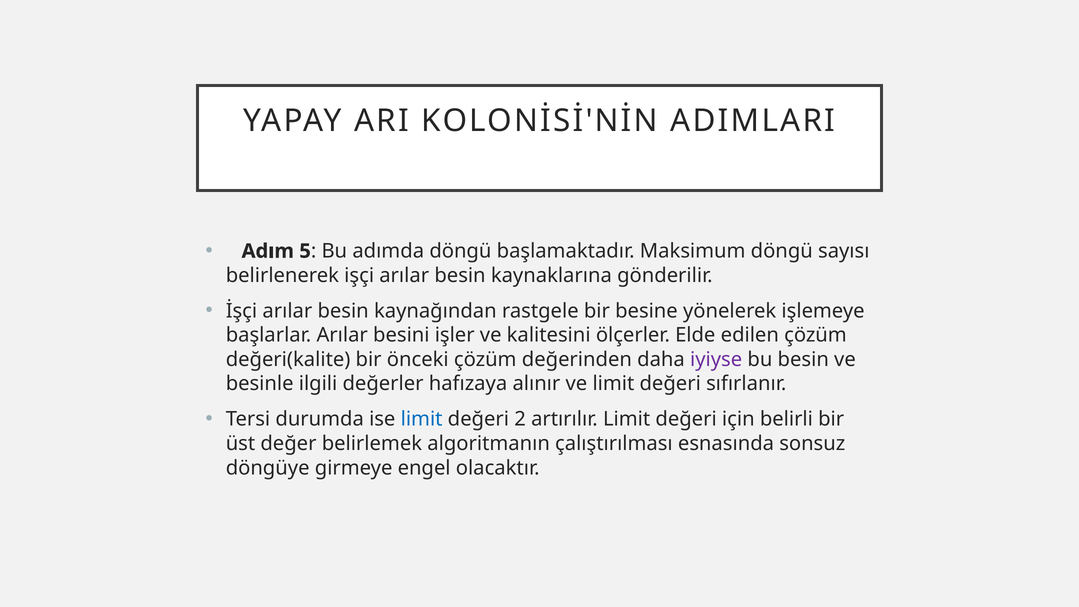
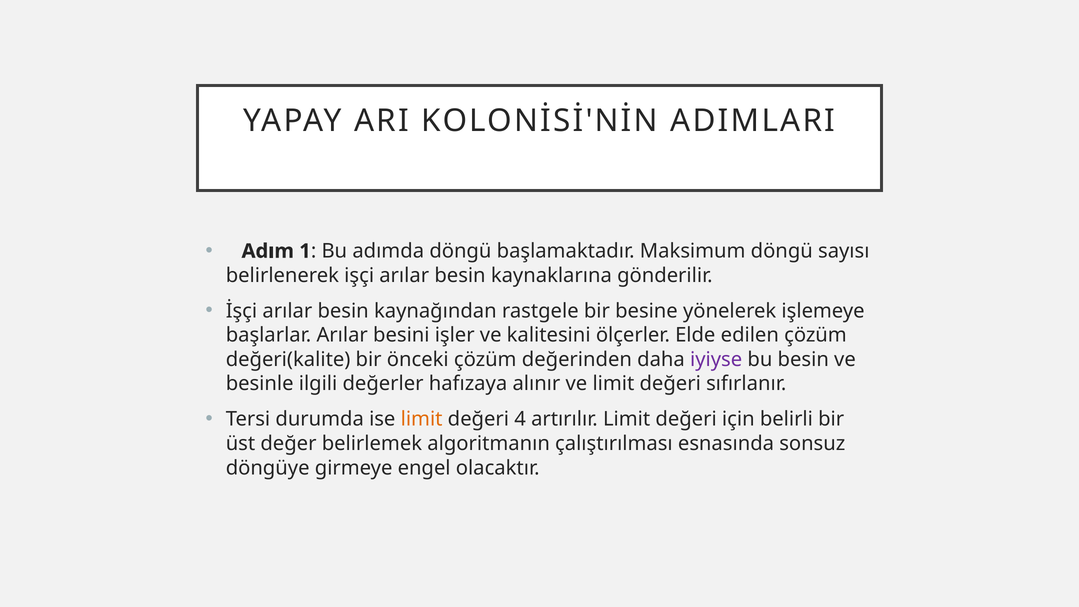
5: 5 -> 1 (305, 251)
limit colour: blue -> orange (422, 419)
2: 2 -> 4 (520, 419)
